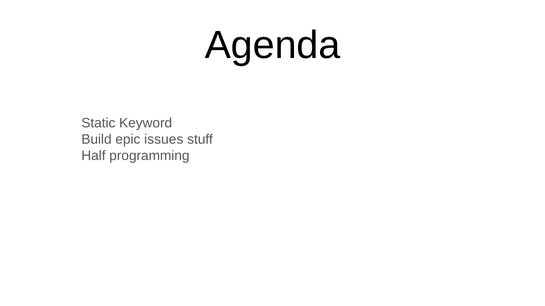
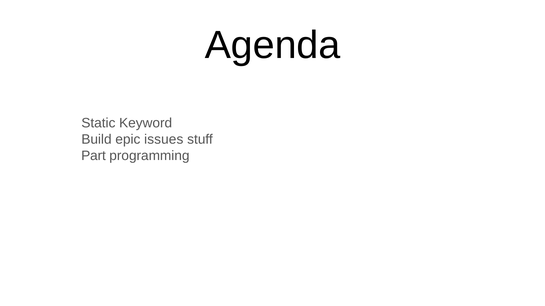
Half: Half -> Part (94, 156)
